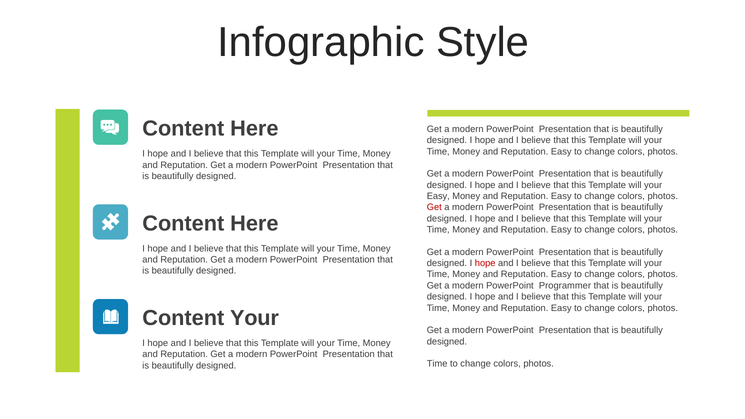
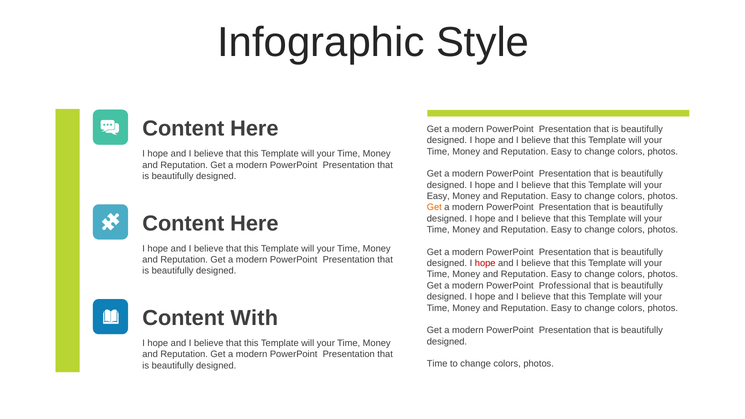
Get colour: red -> orange (434, 207)
Programmer: Programmer -> Professional (565, 286)
Content Your: Your -> With (254, 318)
